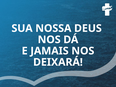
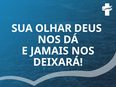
NOSSA: NOSSA -> OLHAR (53, 28)
